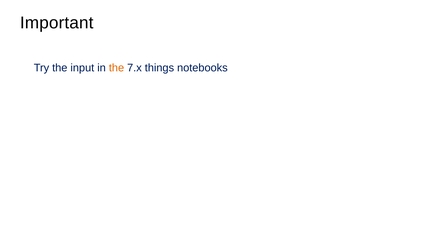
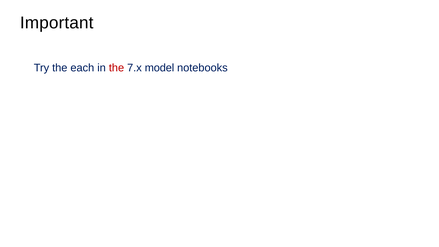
input: input -> each (82, 68)
the colour: orange -> red (116, 68)
things: things -> model (160, 68)
